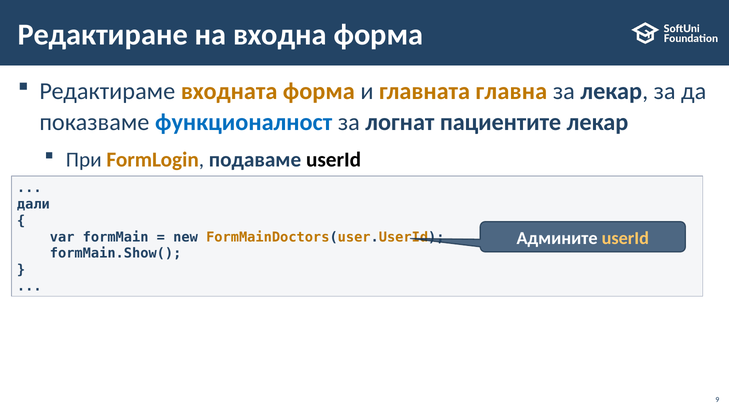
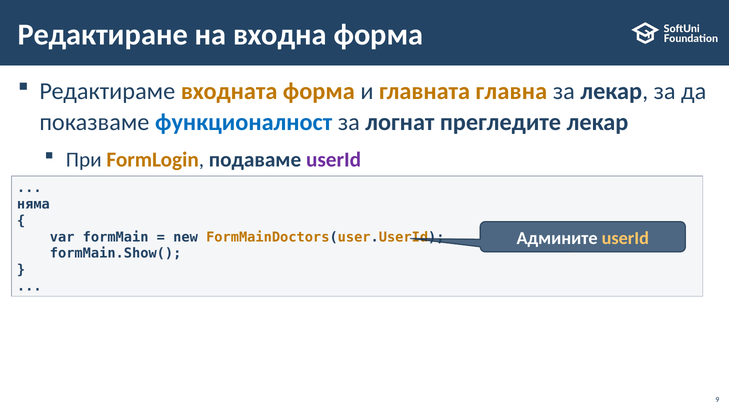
пациентите: пациентите -> прегледите (500, 122)
userId colour: black -> purple (334, 160)
дали: дали -> няма (33, 204)
